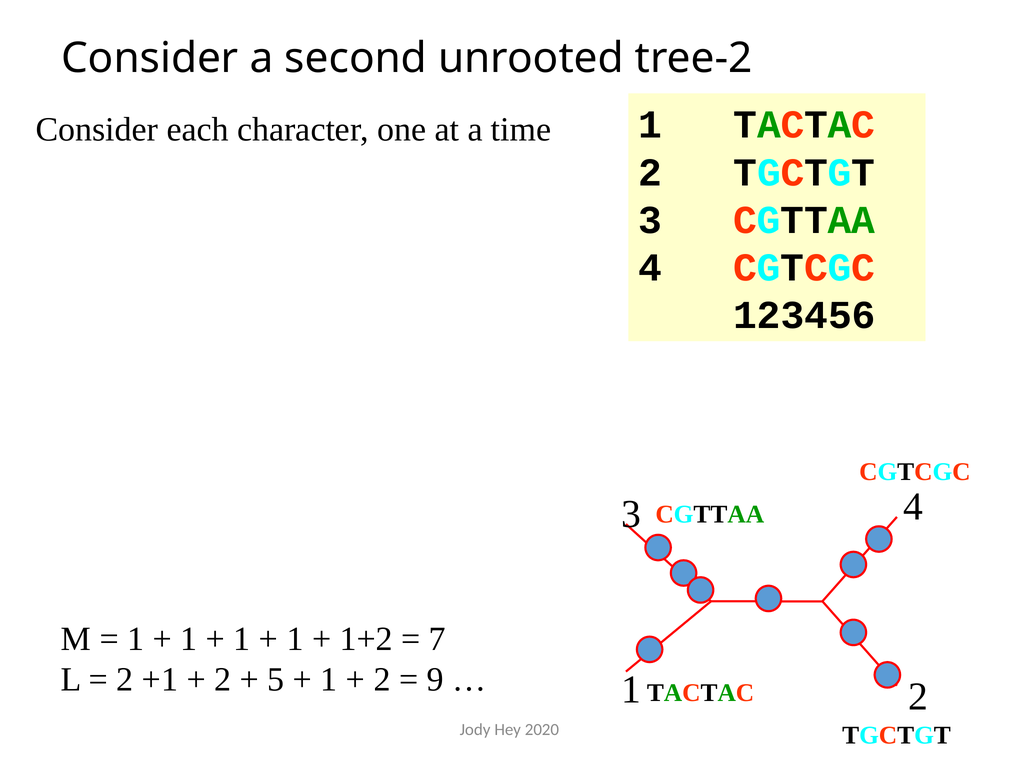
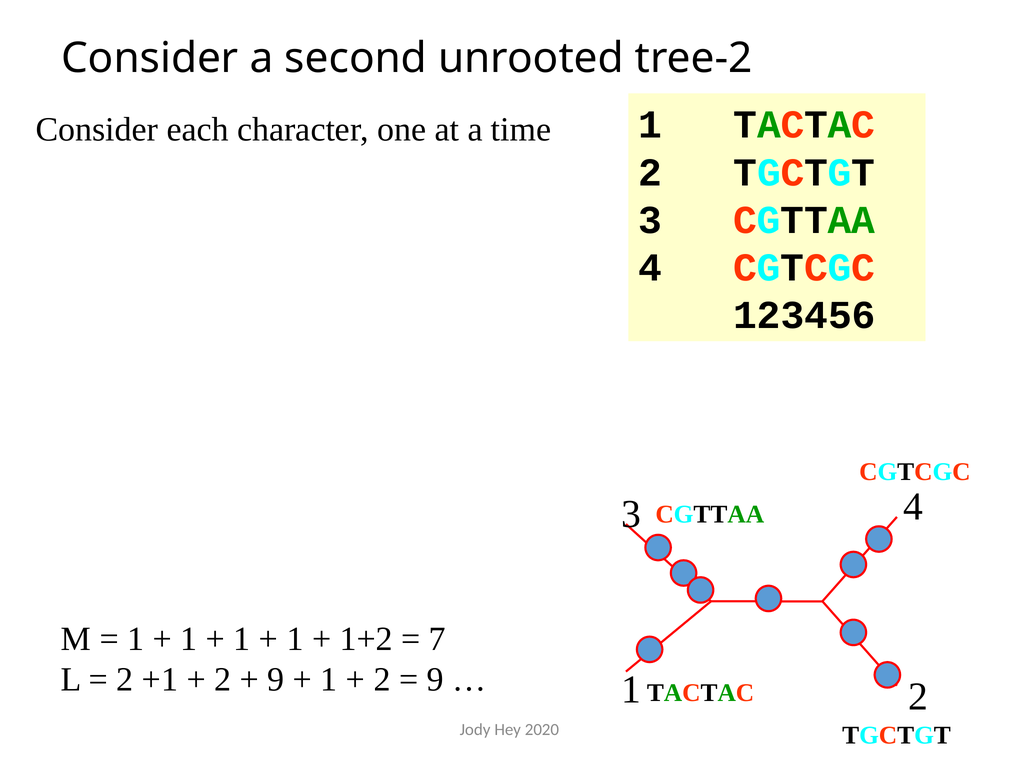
5: 5 -> 9 (276, 680)
